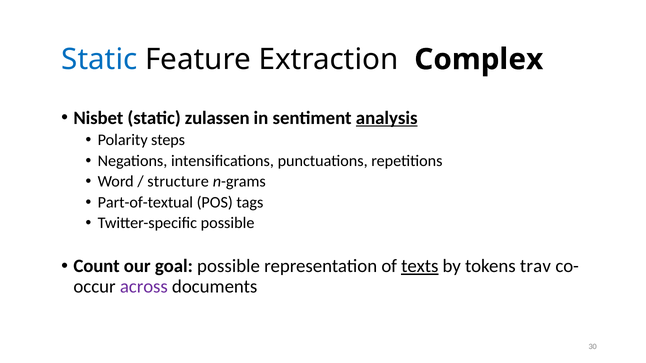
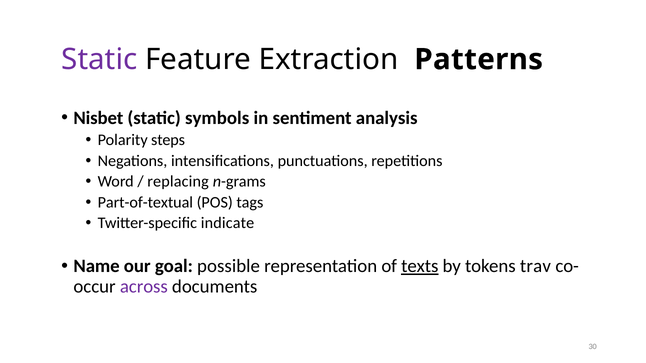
Static colour: blue -> purple (99, 59)
Complex: Complex -> Patterns (479, 59)
zulassen: zulassen -> symbols (217, 118)
analysis underline: present -> none (387, 118)
structure: structure -> replacing (178, 182)
Twitter-specific possible: possible -> indicate (228, 223)
Count: Count -> Name (97, 266)
